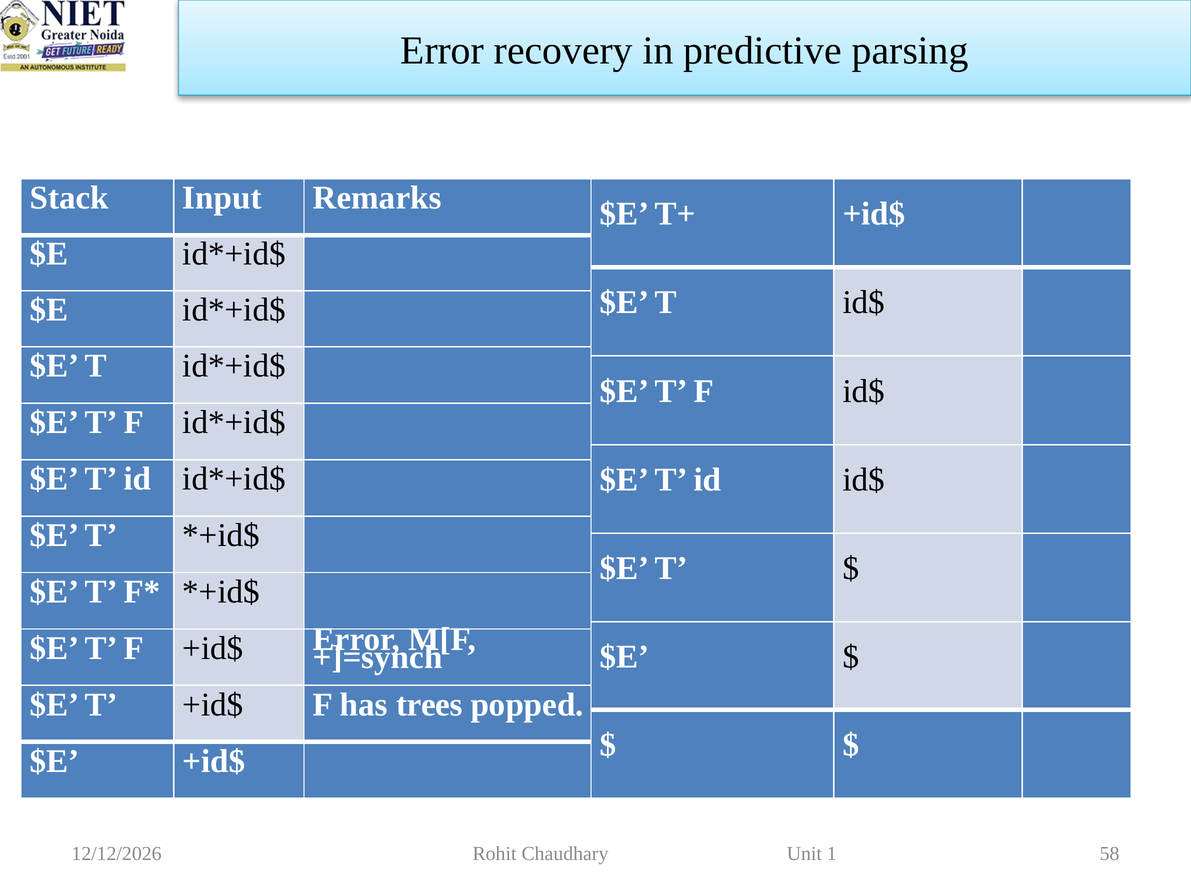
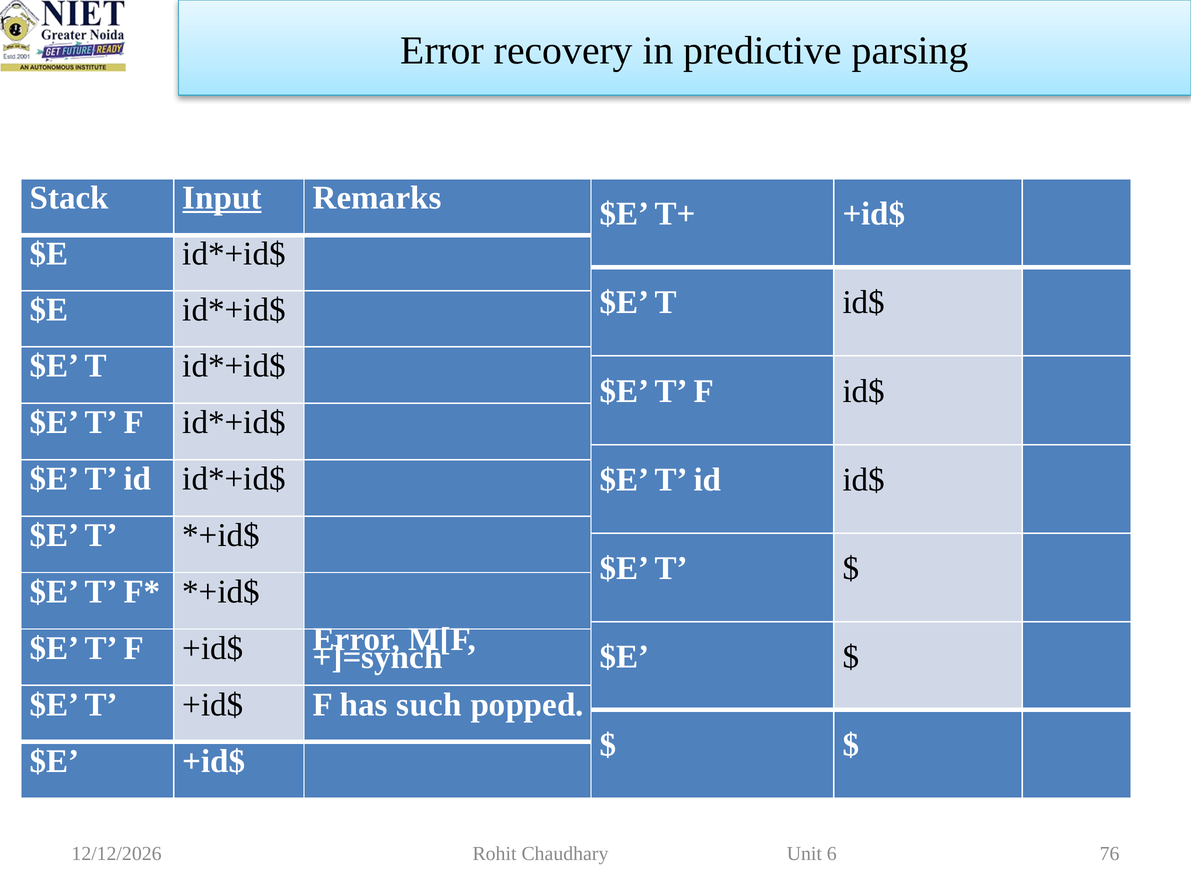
Input underline: none -> present (222, 198)
trees: trees -> such (429, 704)
1: 1 -> 6 (832, 853)
58: 58 -> 76 (1110, 853)
